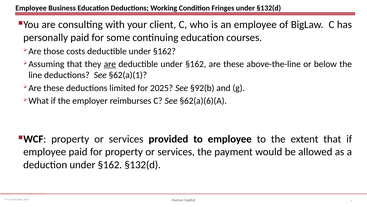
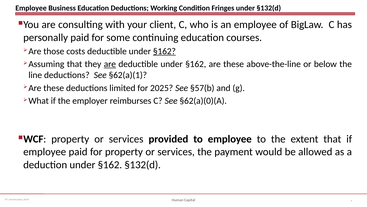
§162 underline: none -> present (164, 51)
§92(b: §92(b -> §57(b (202, 88)
§62(a)(6)(A: §62(a)(6)(A -> §62(a)(0)(A (203, 101)
